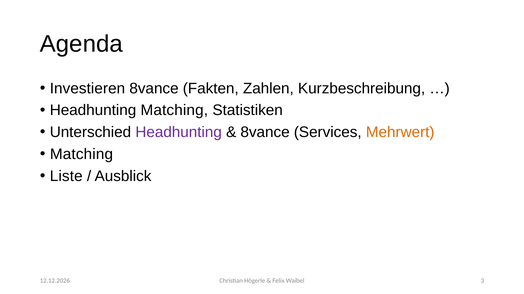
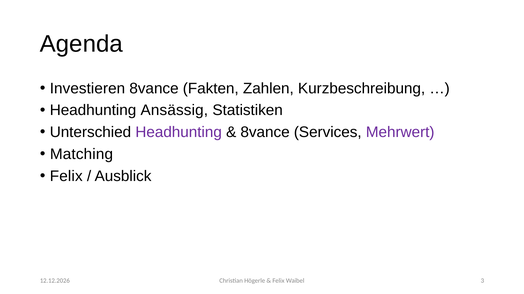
Headhunting Matching: Matching -> Ansässig (174, 111)
Mehrwert colour: orange -> purple (400, 133)
Liste: Liste -> Felix (66, 176)
